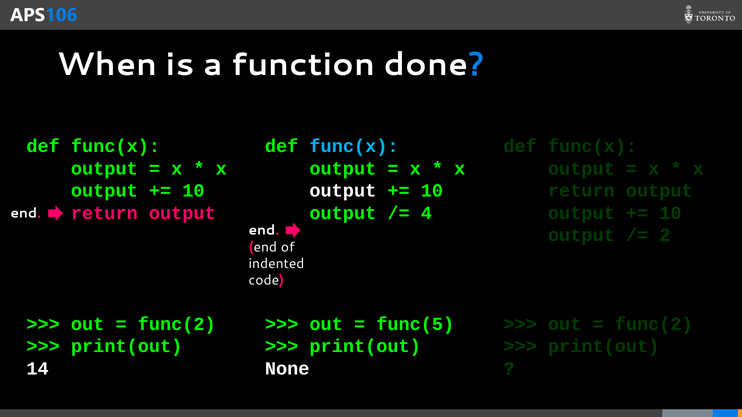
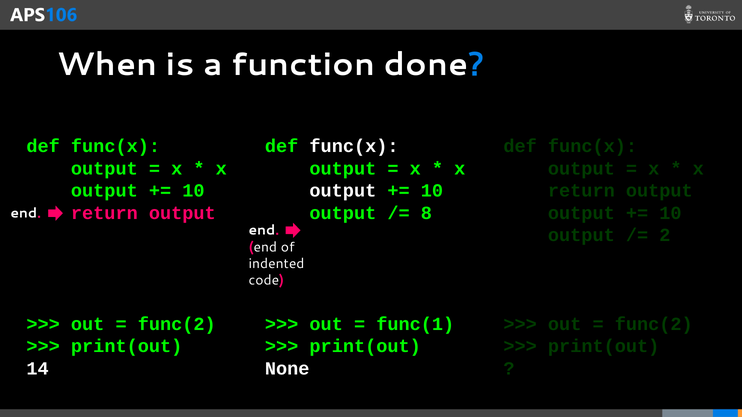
func(x colour: light blue -> white (354, 146)
4: 4 -> 8 (426, 213)
func(5: func(5 -> func(1 (415, 324)
